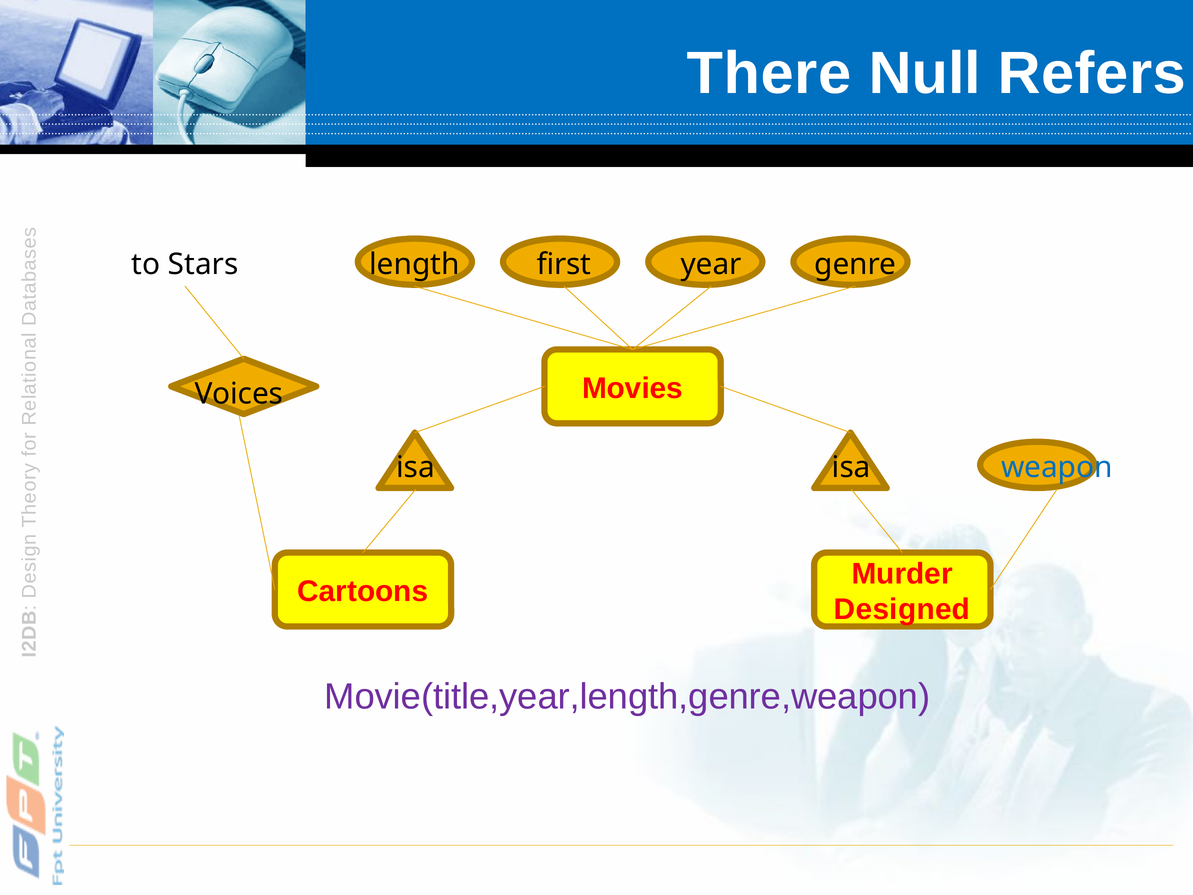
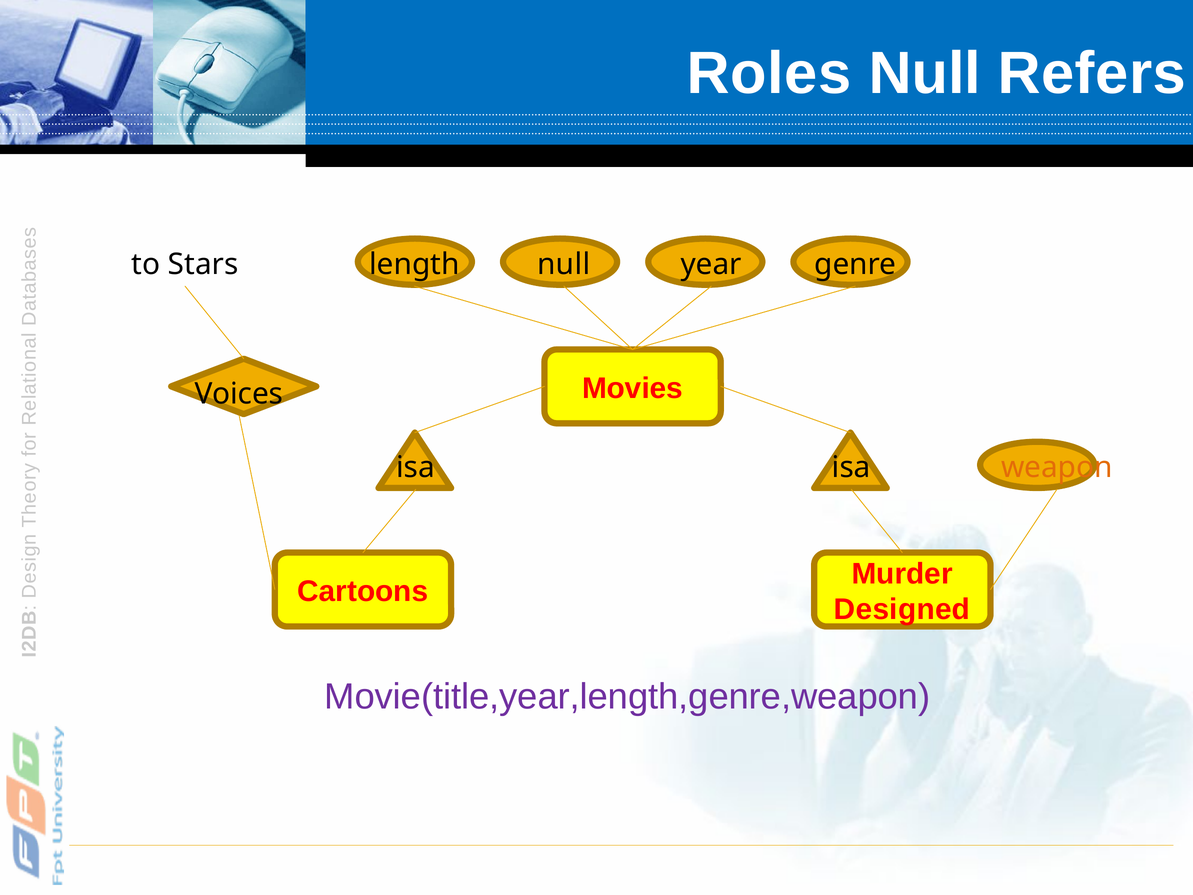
There: There -> Roles (769, 74)
length first: first -> null (564, 264)
weapon colour: blue -> orange (1057, 467)
